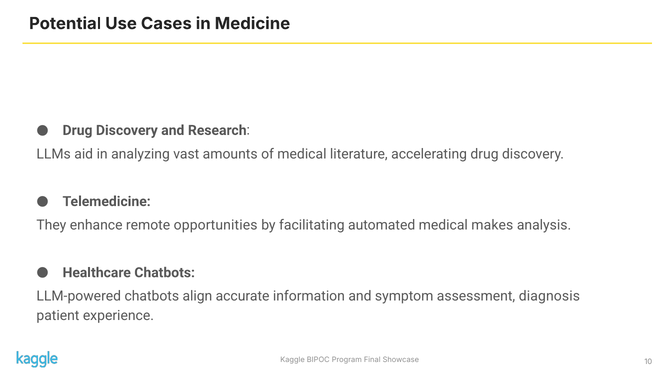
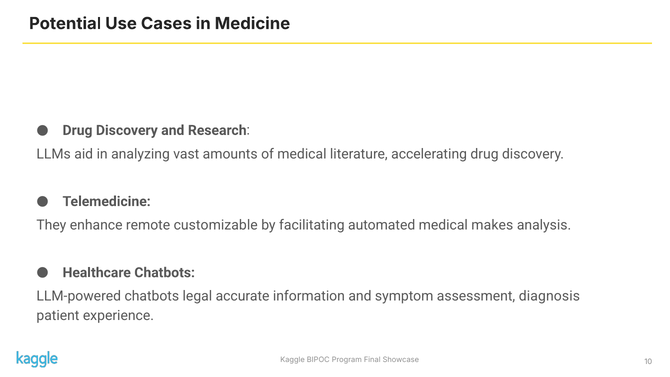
opportunities: opportunities -> customizable (216, 225)
align: align -> legal (197, 296)
